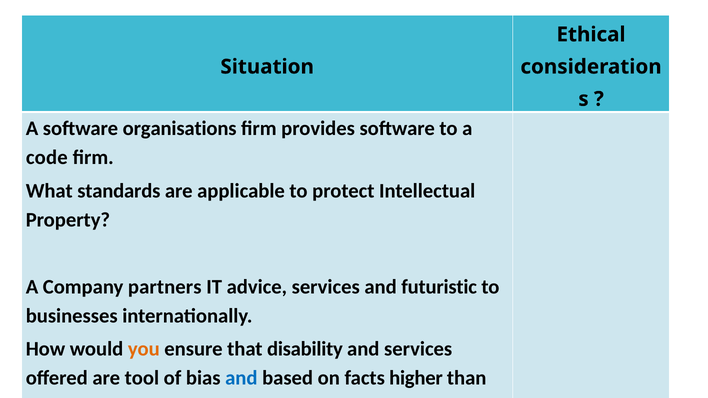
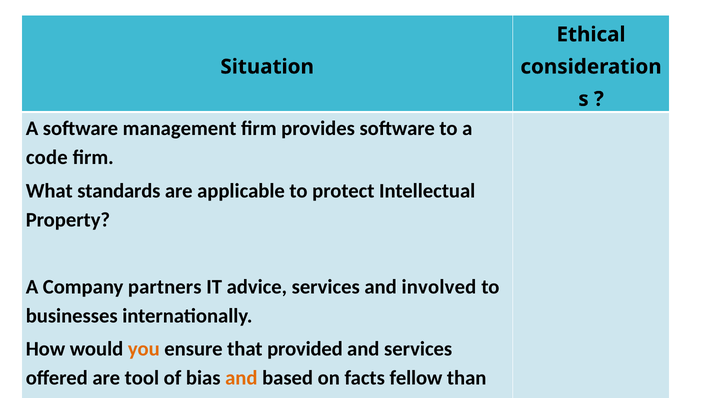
organisations: organisations -> management (180, 129)
futuristic: futuristic -> involved (439, 287)
disability: disability -> provided (305, 349)
and colour: blue -> orange (241, 378)
higher: higher -> fellow (416, 378)
